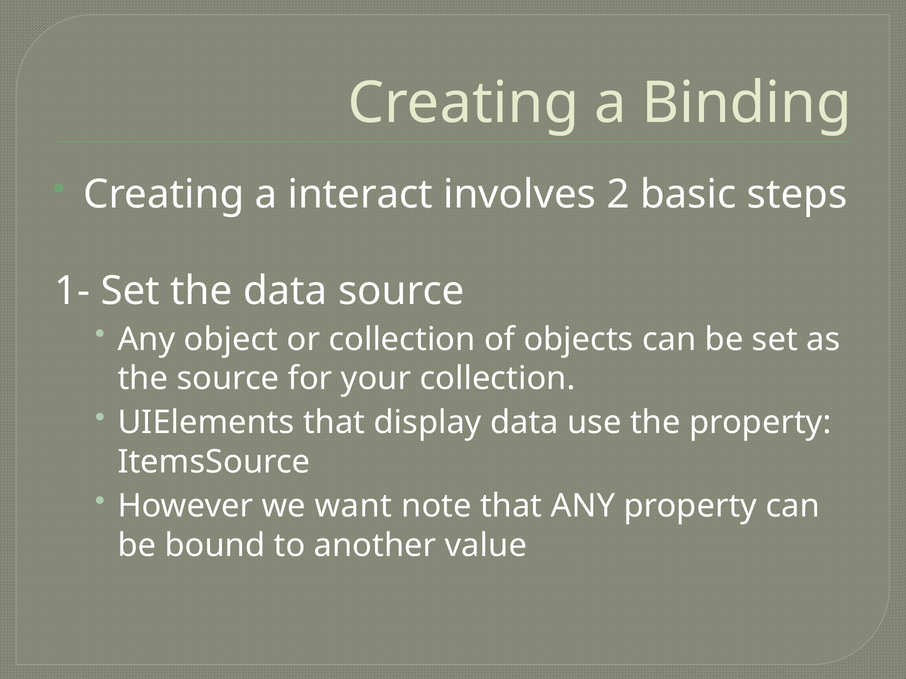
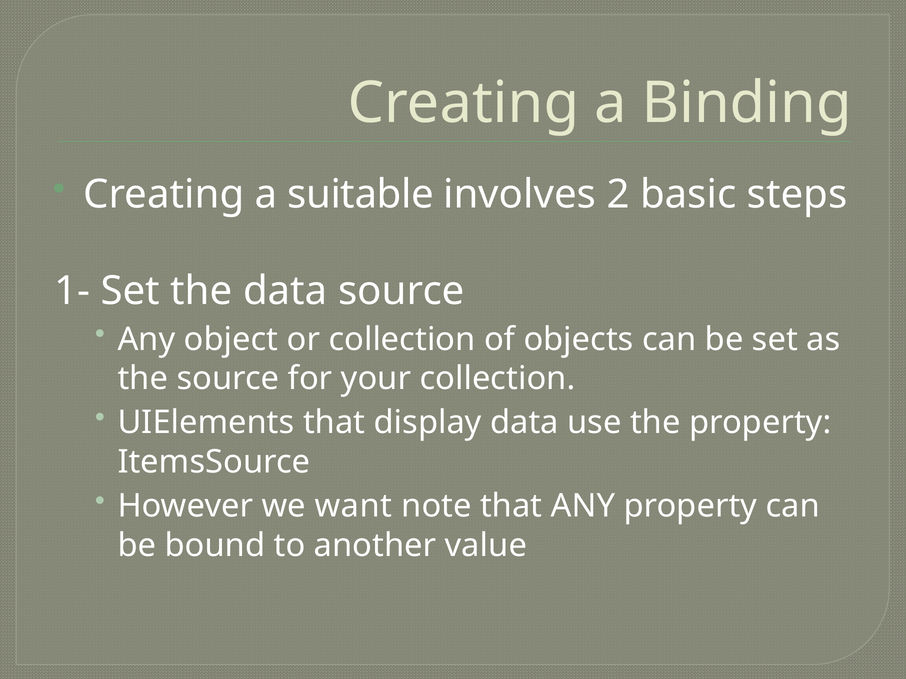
interact: interact -> suitable (361, 195)
